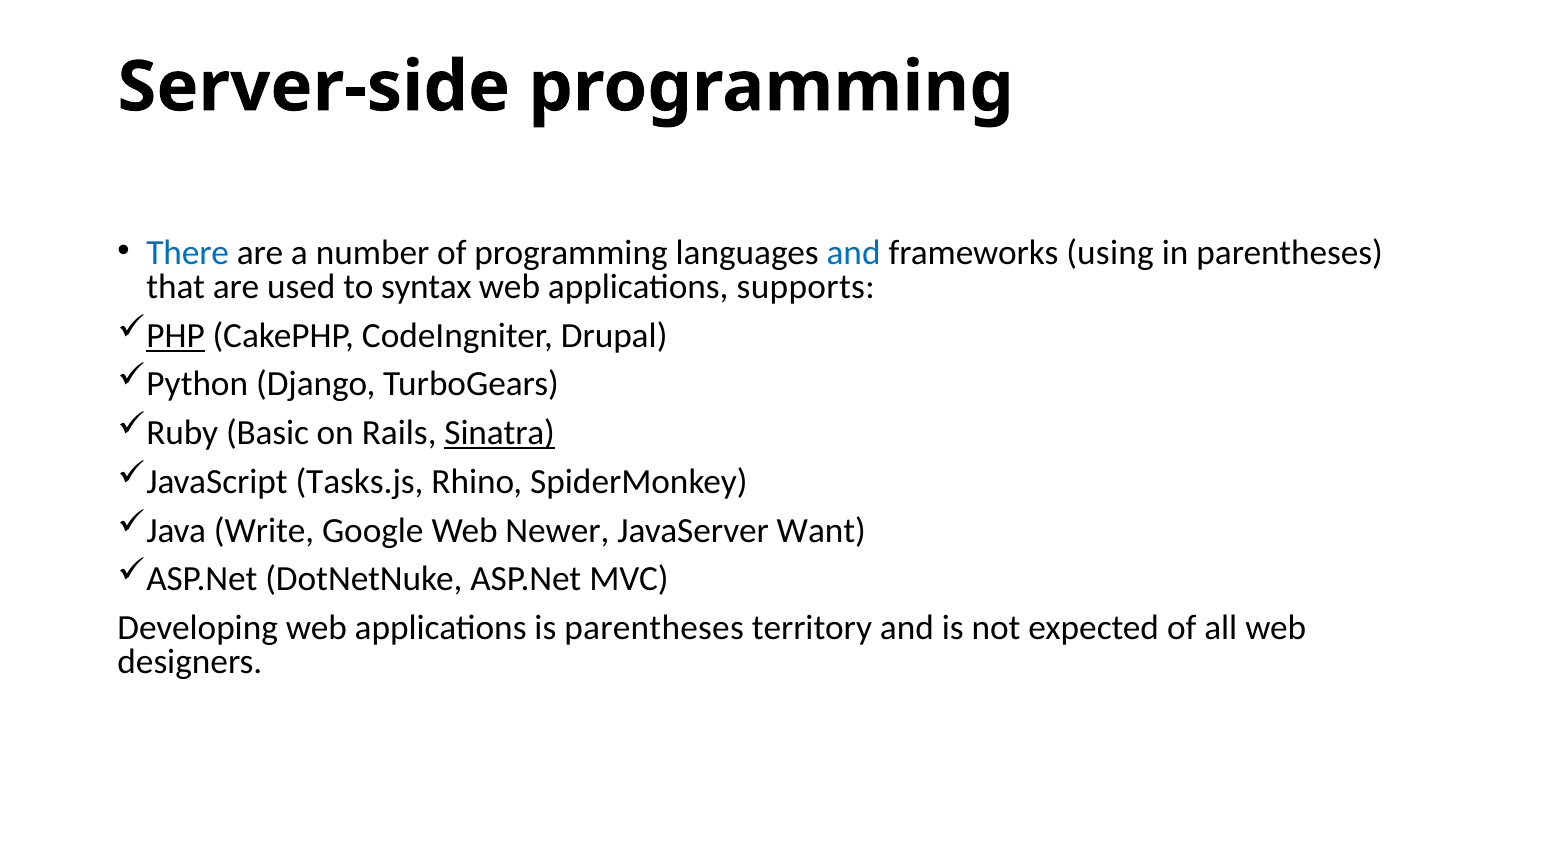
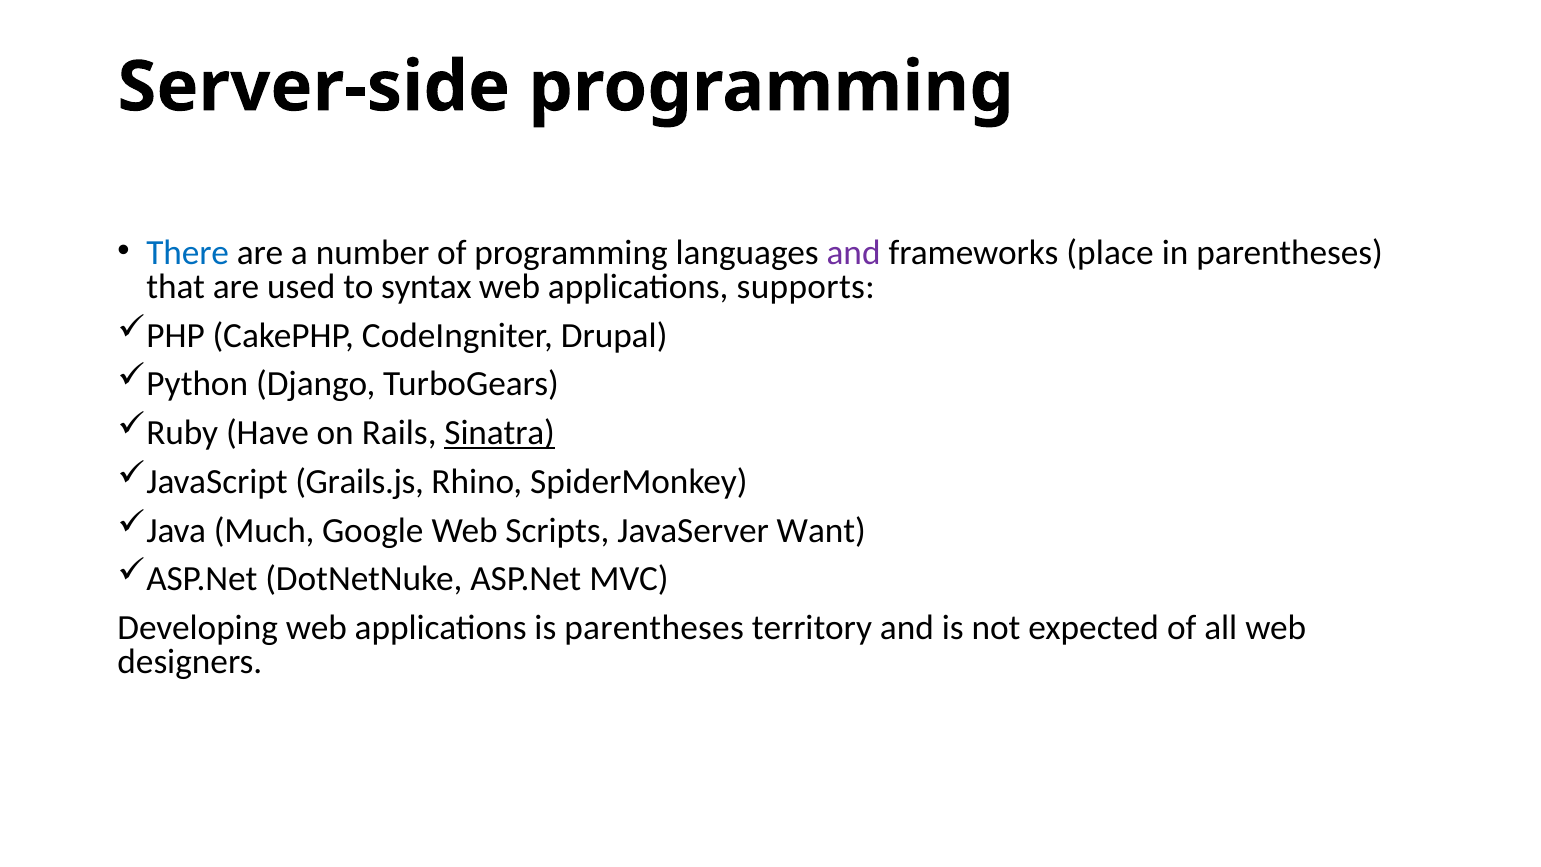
and colour: blue -> purple (854, 252)
using: using -> place (1110, 252)
PHP underline: present -> none (176, 335)
Basic: Basic -> Have (268, 433)
Tasks.js: Tasks.js -> Grails.js (360, 482)
Write: Write -> Much (264, 530)
Newer: Newer -> Scripts (557, 530)
